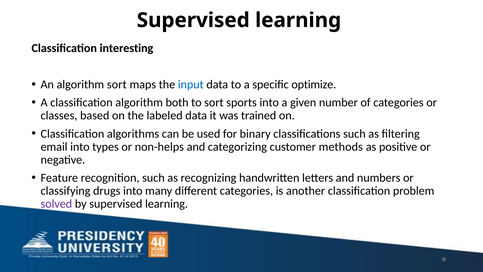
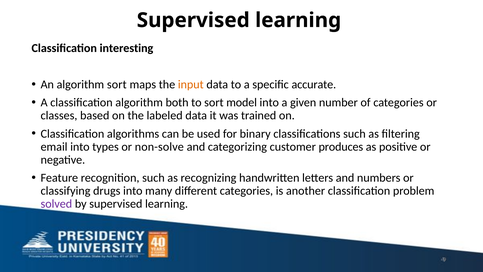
input colour: blue -> orange (191, 84)
optimize: optimize -> accurate (314, 84)
sports: sports -> model (242, 102)
non-helps: non-helps -> non-solve (159, 147)
methods: methods -> produces (341, 147)
